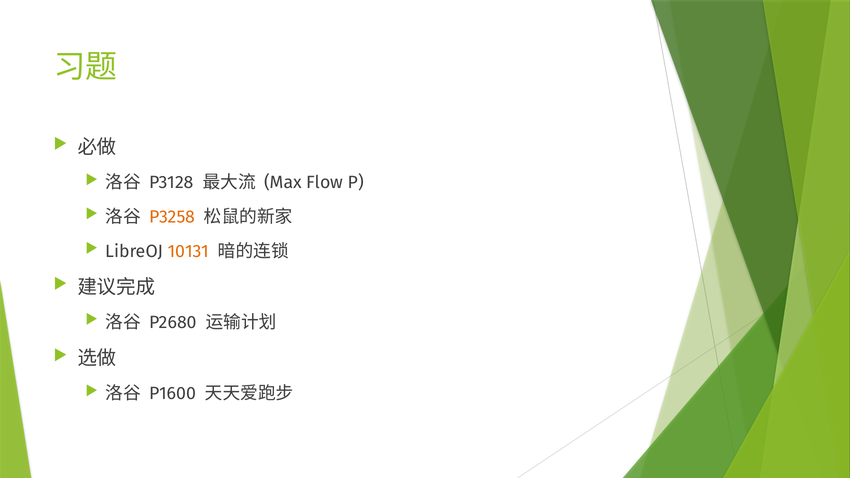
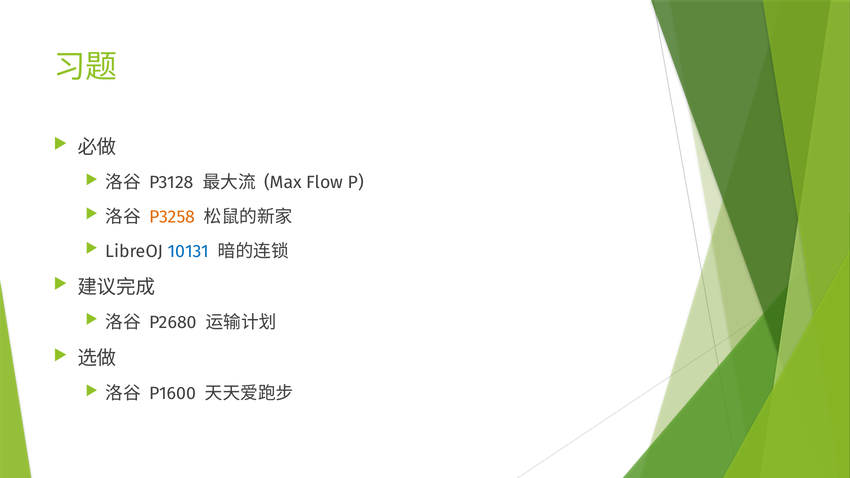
10131 colour: orange -> blue (188, 251)
